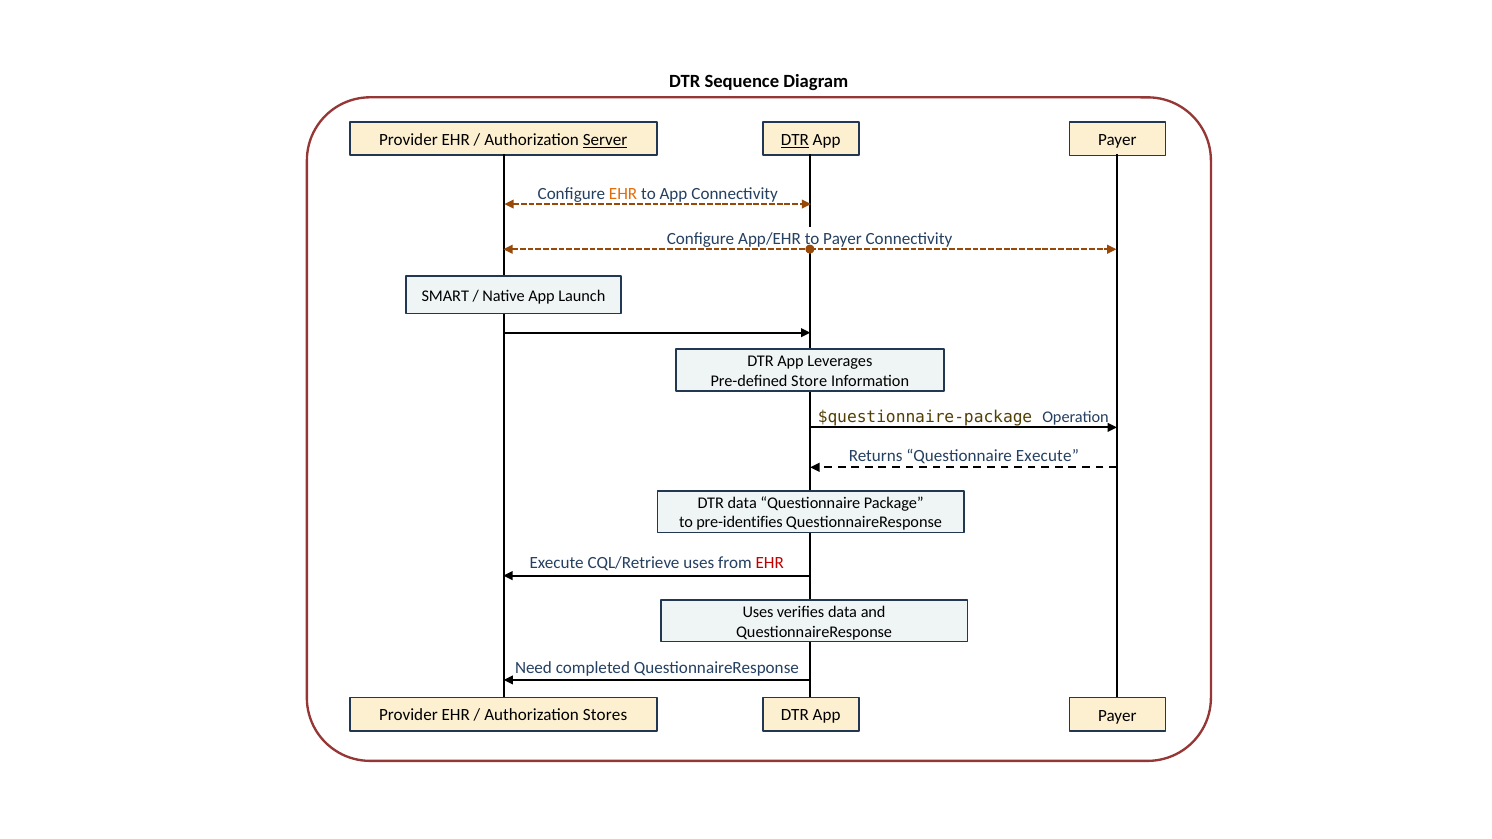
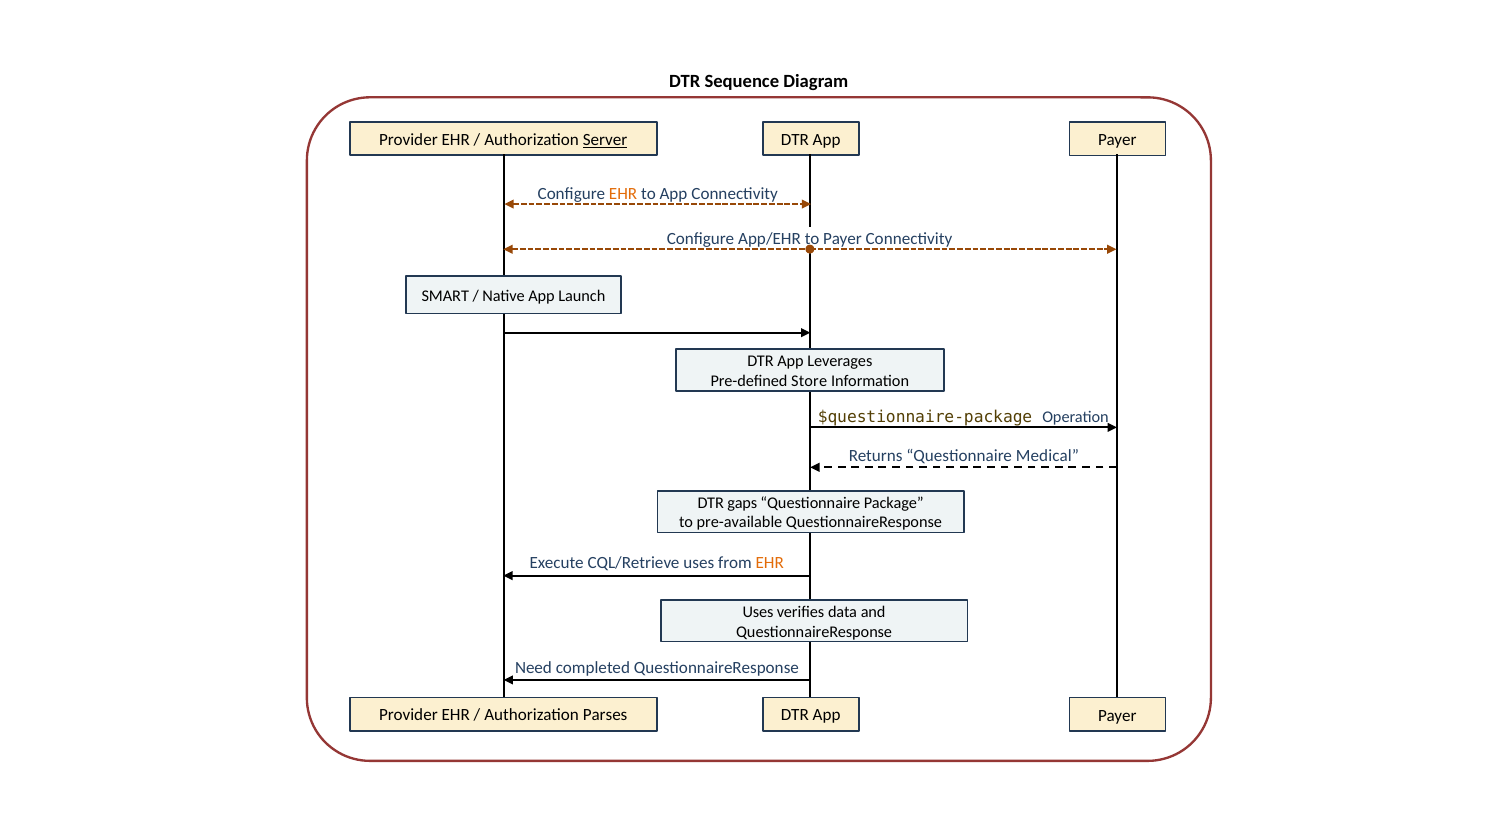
DTR underline: present -> none (795, 140)
Questionnaire Execute: Execute -> Medical (1047, 456)
DTR data: data -> gaps (742, 503)
pre-identifies: pre-identifies -> pre-available (739, 523)
EHR colour: red -> orange (770, 564)
Stores: Stores -> Parses (605, 716)
